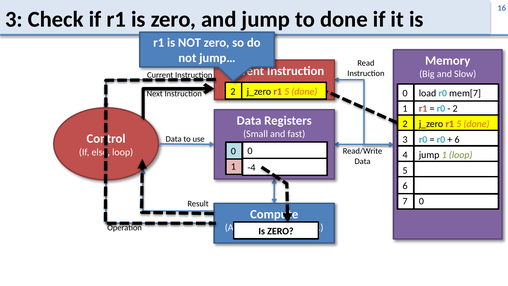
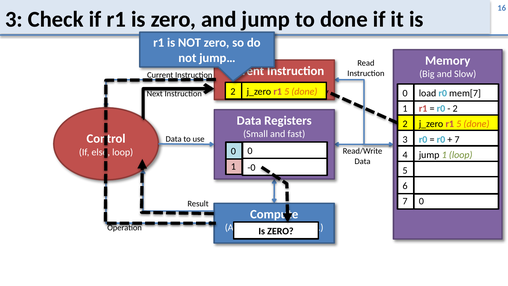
6: 6 -> 7 (457, 139)
-4: -4 -> -0 (251, 167)
